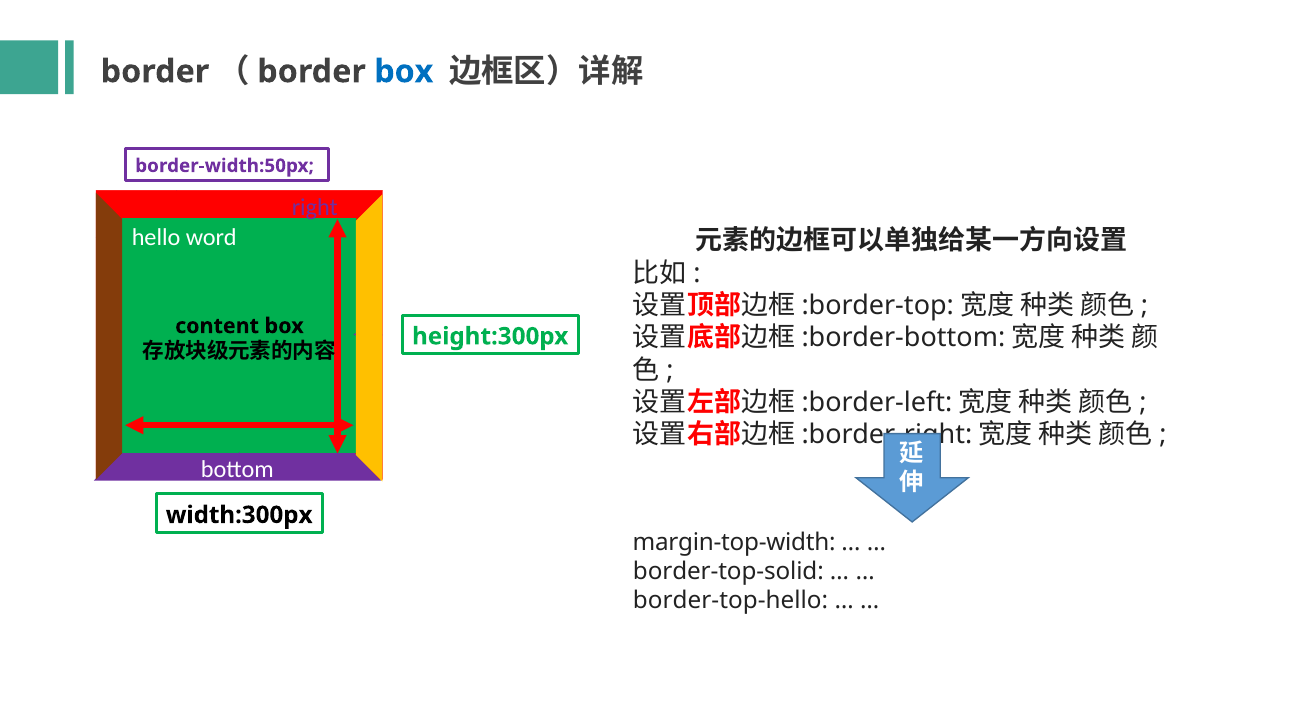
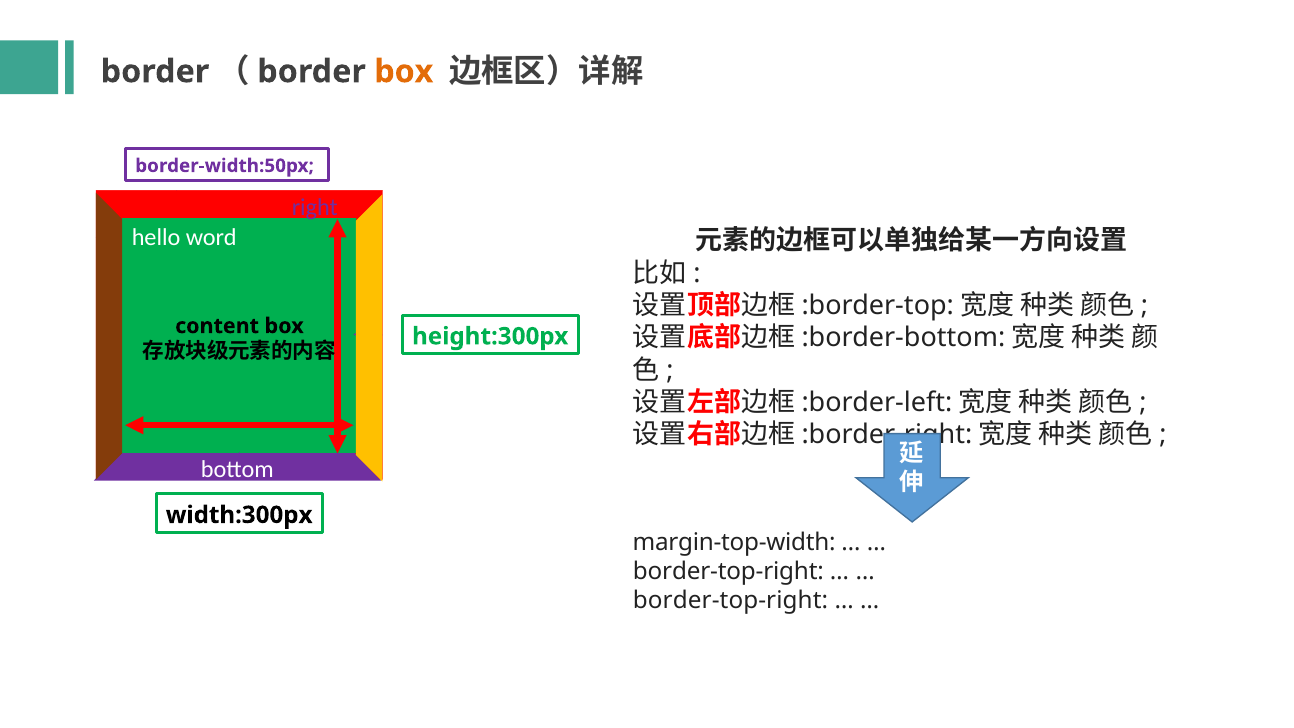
box colour: blue -> orange (404, 72)
border-top-solid: border-top-solid -> border-top-right (728, 571)
border-top-hello: border-top-hello -> border-top-right (731, 600)
